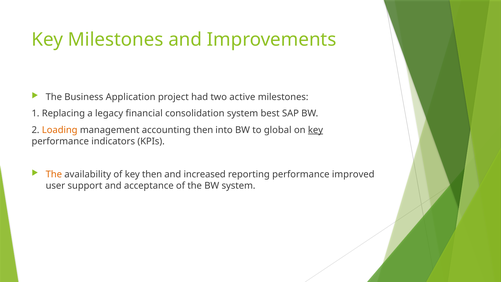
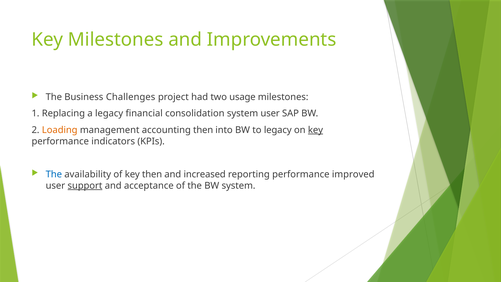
Application: Application -> Challenges (131, 97)
active: active -> usage (242, 97)
system best: best -> user (270, 113)
to global: global -> legacy (278, 130)
The colour: orange -> blue (54, 174)
support underline: none -> present (85, 185)
